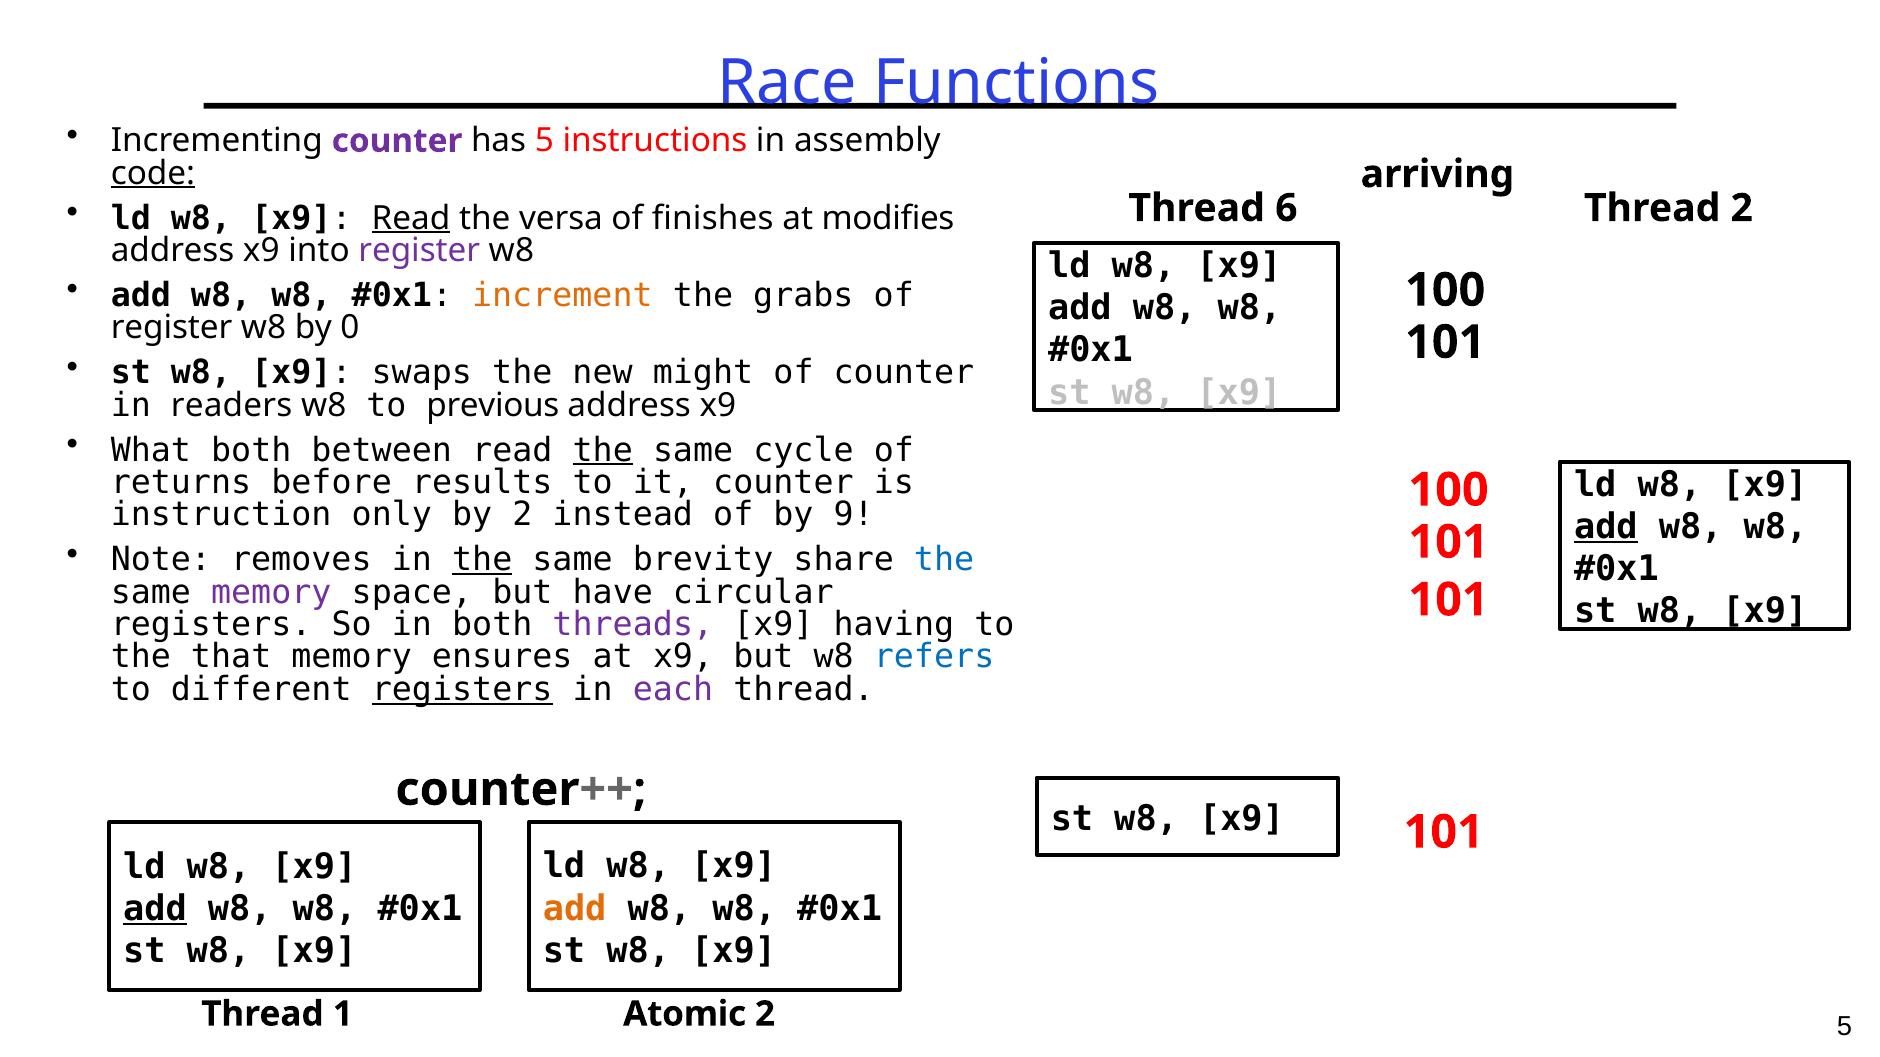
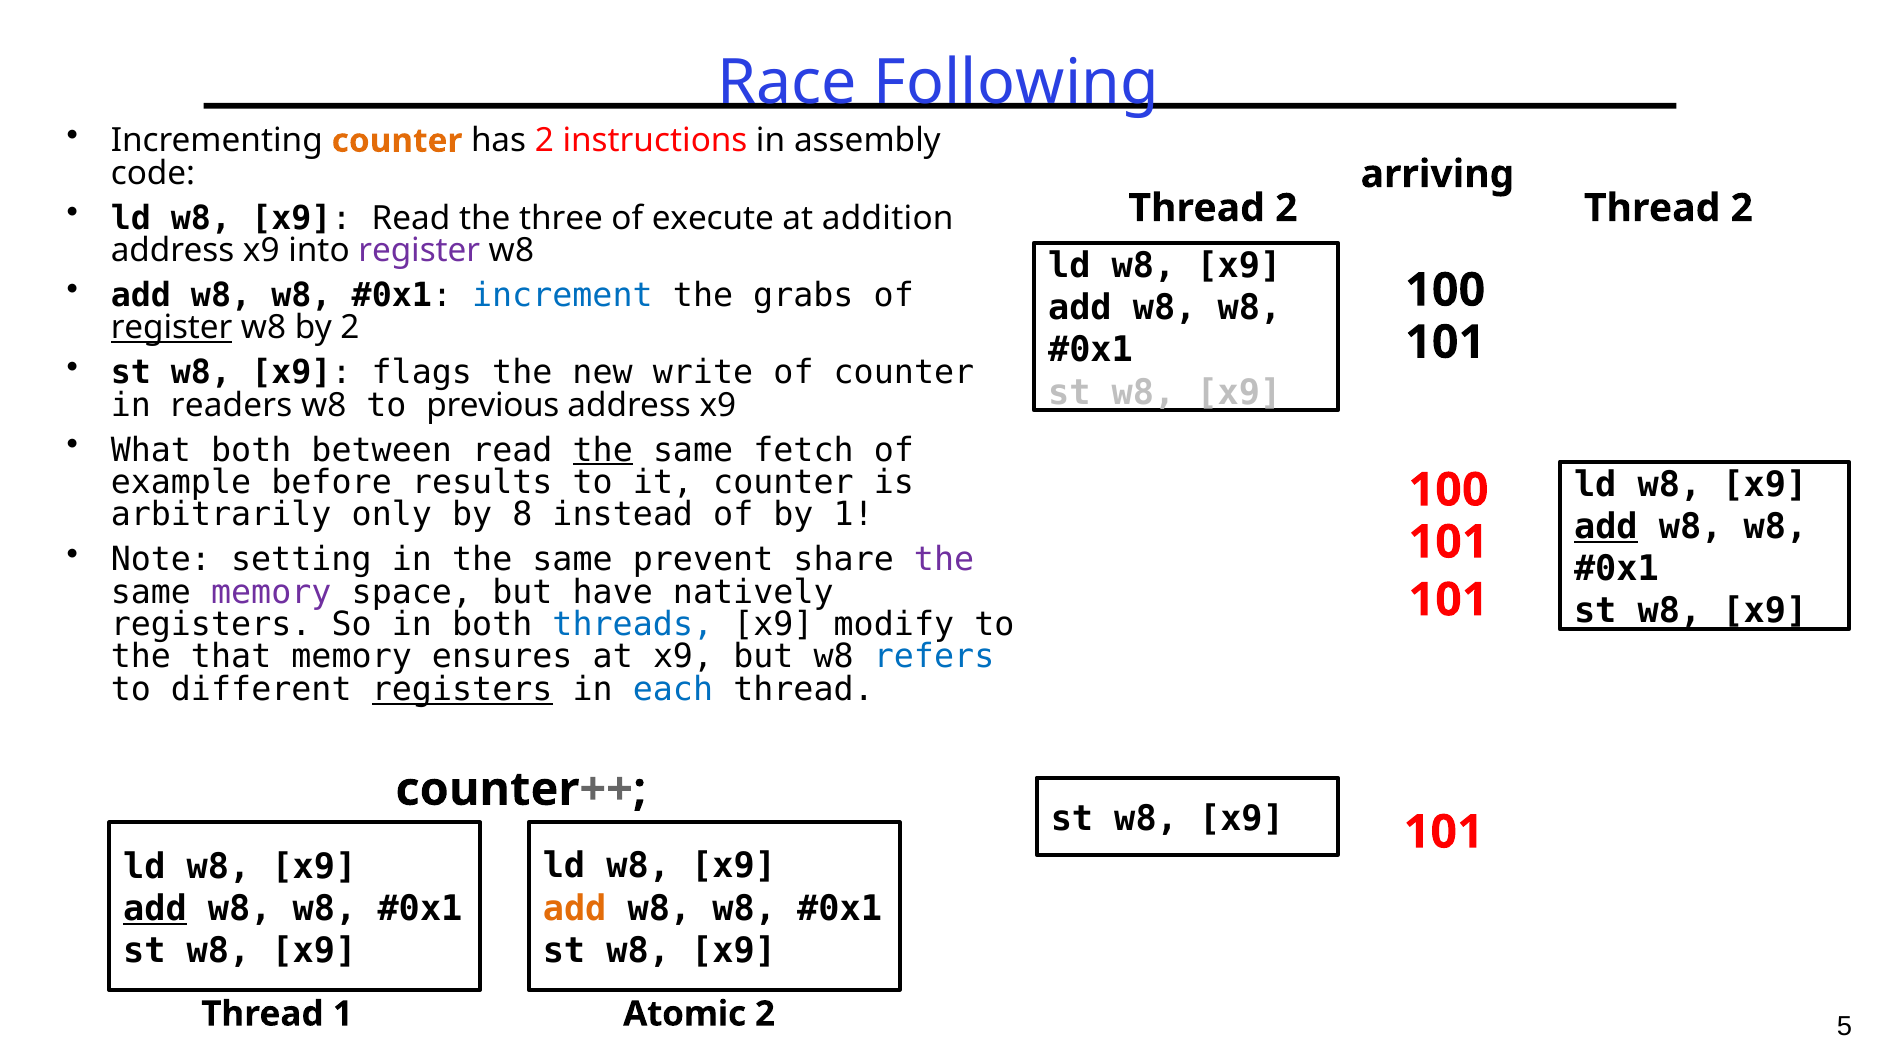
Functions: Functions -> Following (1016, 83)
counter colour: purple -> orange (397, 141)
has 5: 5 -> 2 (544, 141)
code underline: present -> none (153, 173)
Read underline: present -> none (411, 218)
versa: versa -> three (561, 218)
finishes: finishes -> execute (713, 218)
modifies: modifies -> addition (888, 218)
6: 6 -> 2 (1286, 208)
increment colour: orange -> blue (562, 296)
register underline: none -> present (172, 328)
by 0: 0 -> 2 (350, 328)
swaps: swaps -> flags (422, 373)
might: might -> write (703, 373)
cycle: cycle -> fetch (803, 450)
returns: returns -> example (181, 483)
instruction: instruction -> arbitrarily (221, 515)
by 2: 2 -> 8 (522, 515)
by 9: 9 -> 1 (854, 515)
removes: removes -> setting (301, 560)
the underline: present -> none (482, 560)
brevity: brevity -> prevent (703, 560)
the colour: blue -> purple (944, 560)
circular: circular -> natively (753, 592)
threads colour: purple -> blue (633, 625)
having: having -> modify (894, 625)
each colour: purple -> blue (673, 690)
